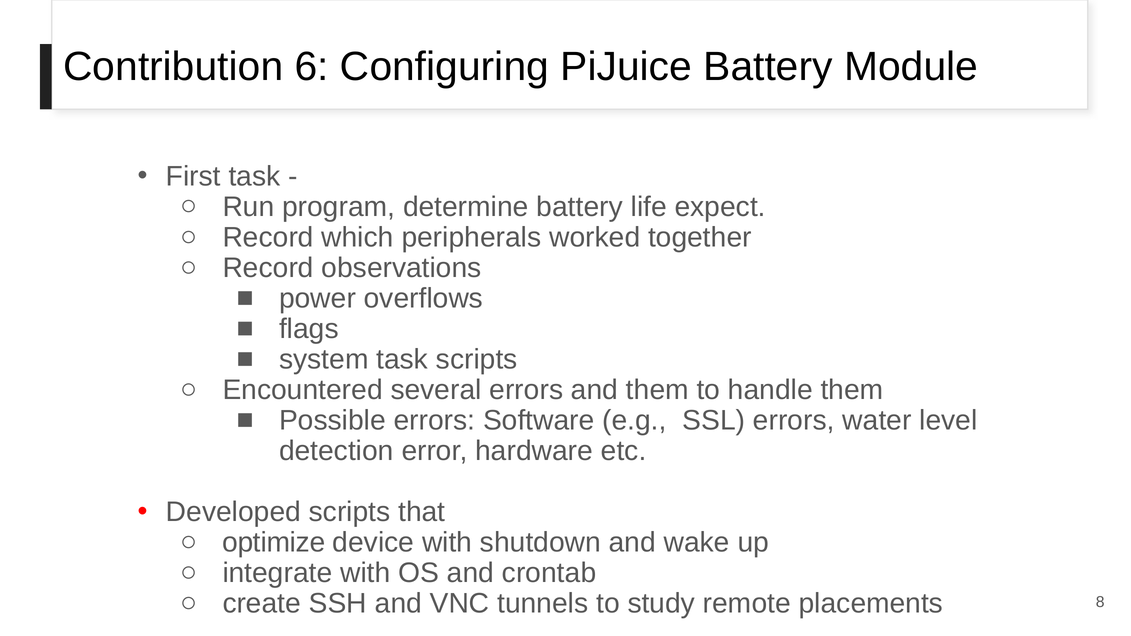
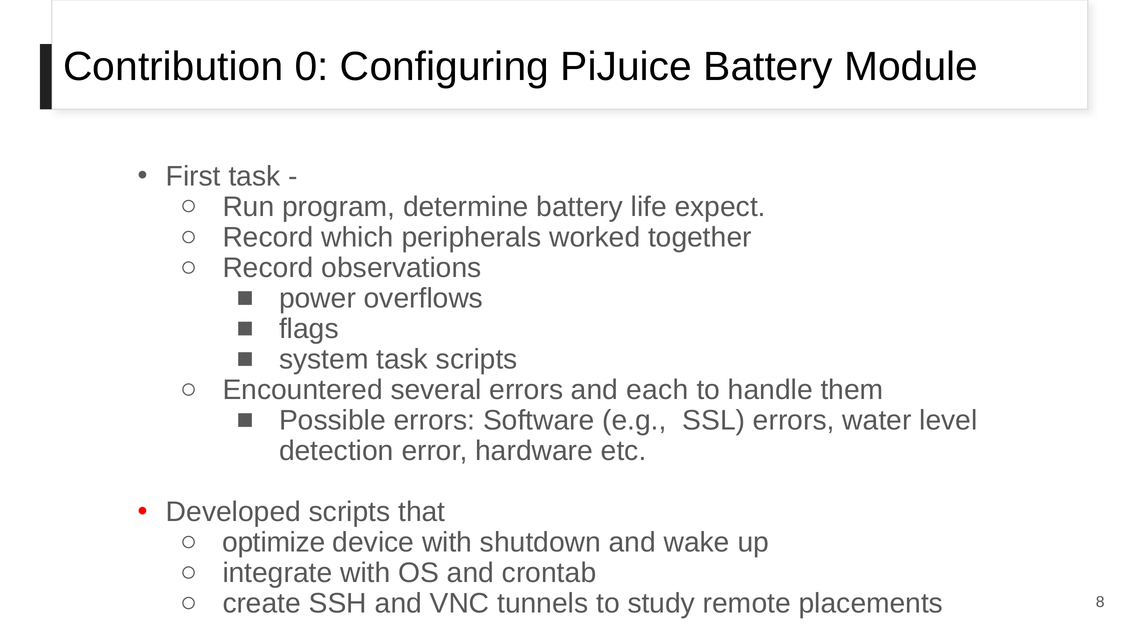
6: 6 -> 0 (312, 67)
and them: them -> each (657, 390)
